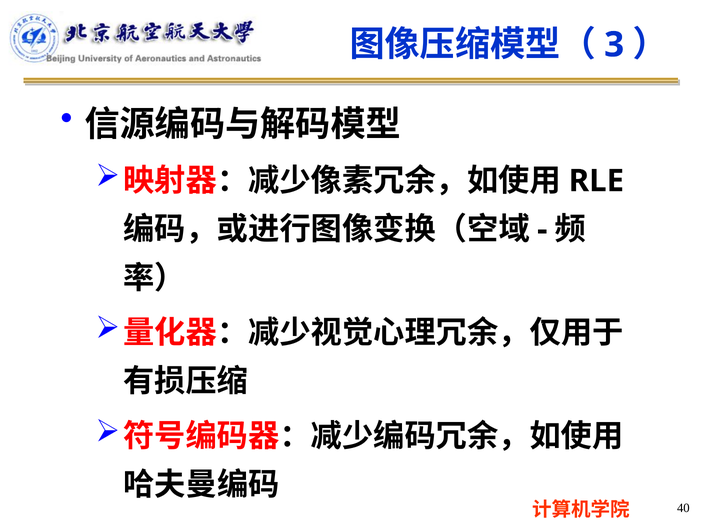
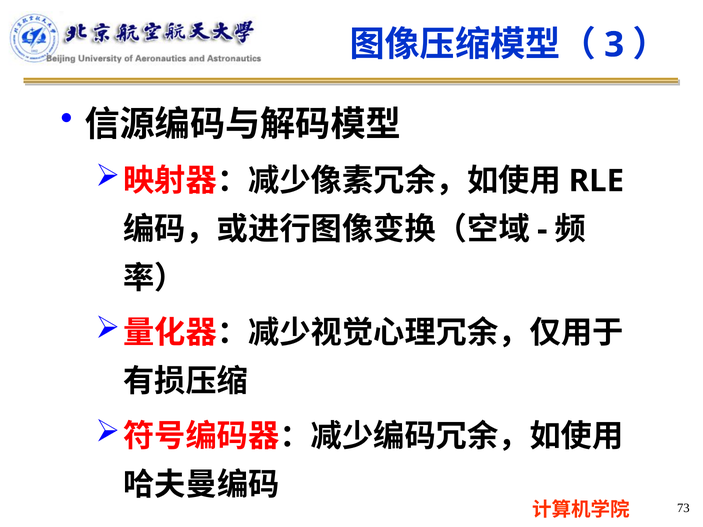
40: 40 -> 73 (683, 508)
